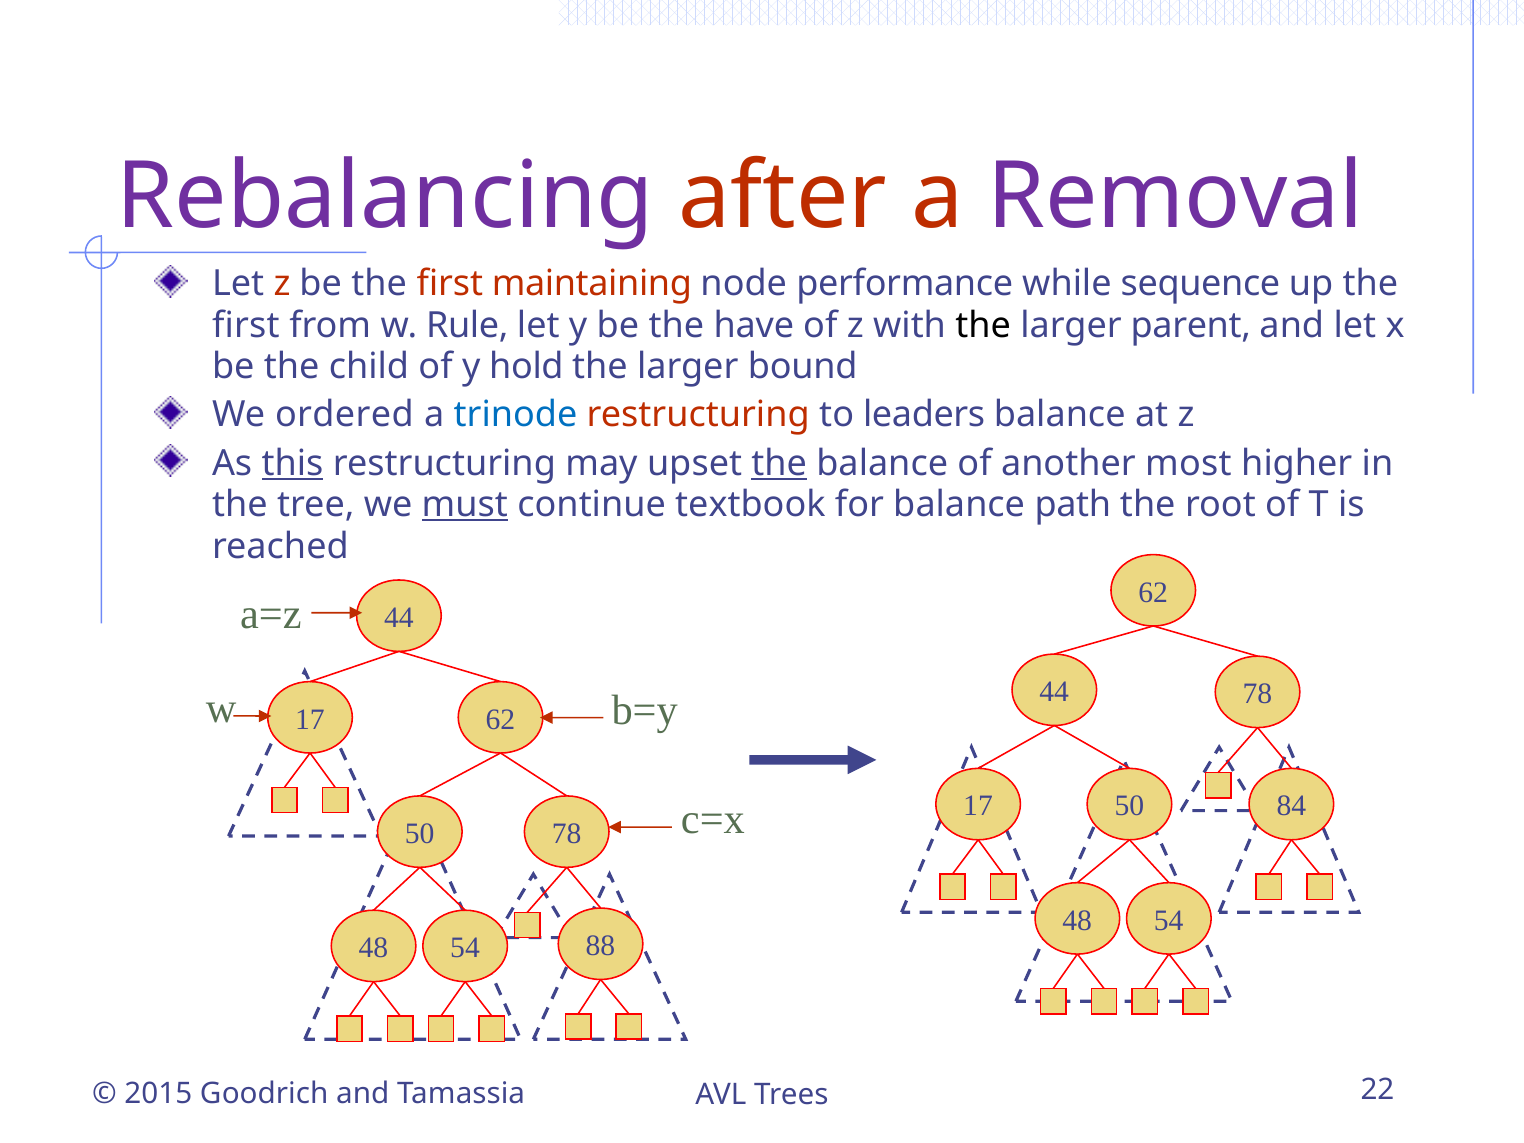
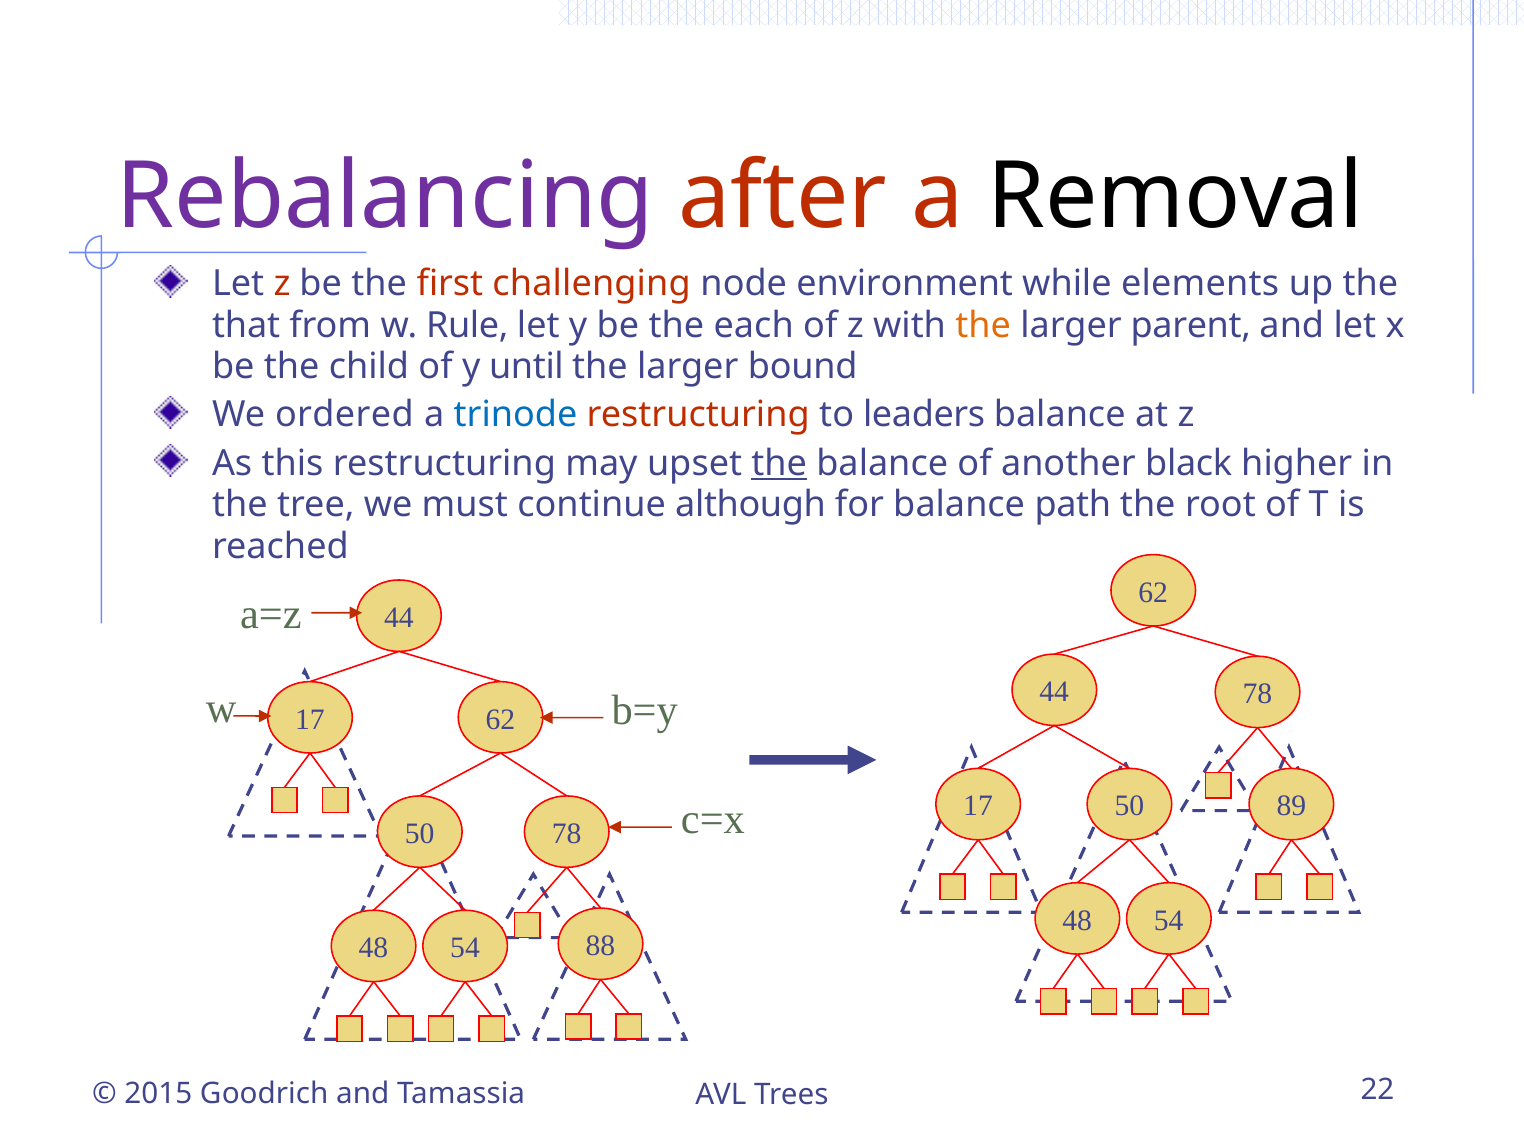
Removal colour: purple -> black (1176, 197)
maintaining: maintaining -> challenging (592, 284)
performance: performance -> environment (905, 284)
sequence: sequence -> elements (1200, 284)
first: first -> that (246, 325)
have: have -> each (754, 325)
the colour: black -> orange (983, 325)
hold: hold -> until (526, 367)
this underline: present -> none (293, 463)
most: most -> black (1189, 463)
must underline: present -> none (465, 505)
textbook: textbook -> although (751, 505)
84: 84 -> 89 (1291, 806)
